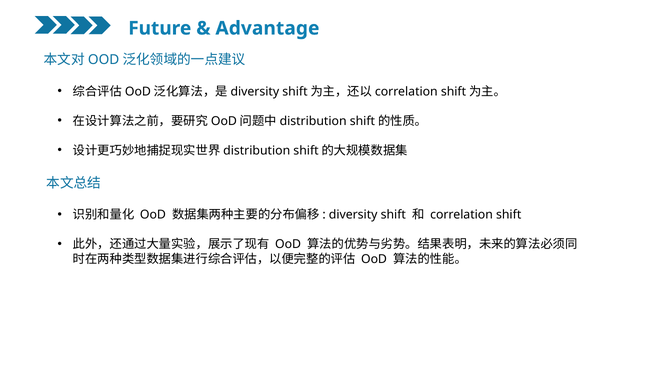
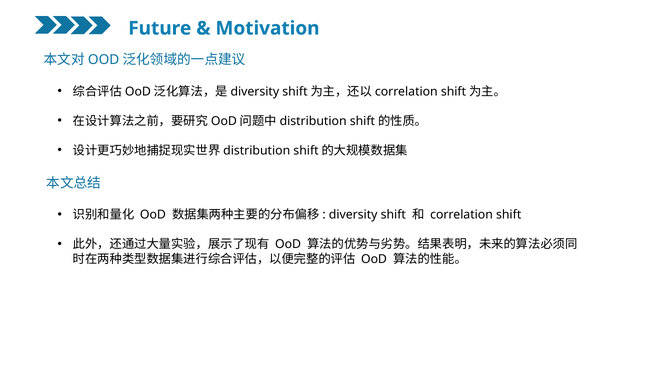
Advantage: Advantage -> Motivation (268, 28)
